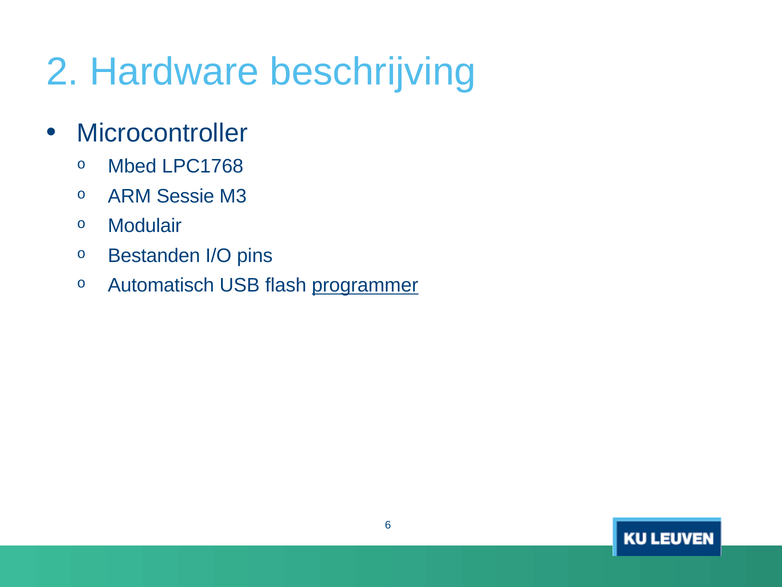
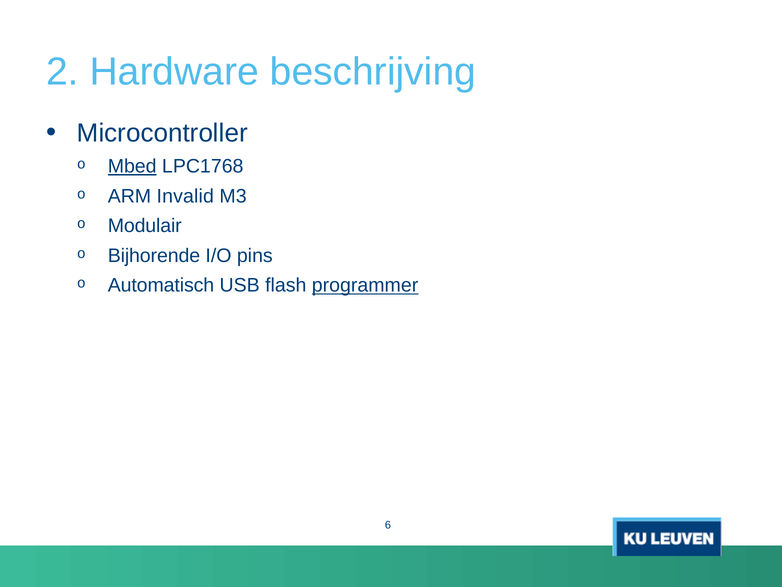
Mbed underline: none -> present (132, 166)
Sessie: Sessie -> Invalid (185, 196)
Bestanden: Bestanden -> Bijhorende (154, 255)
